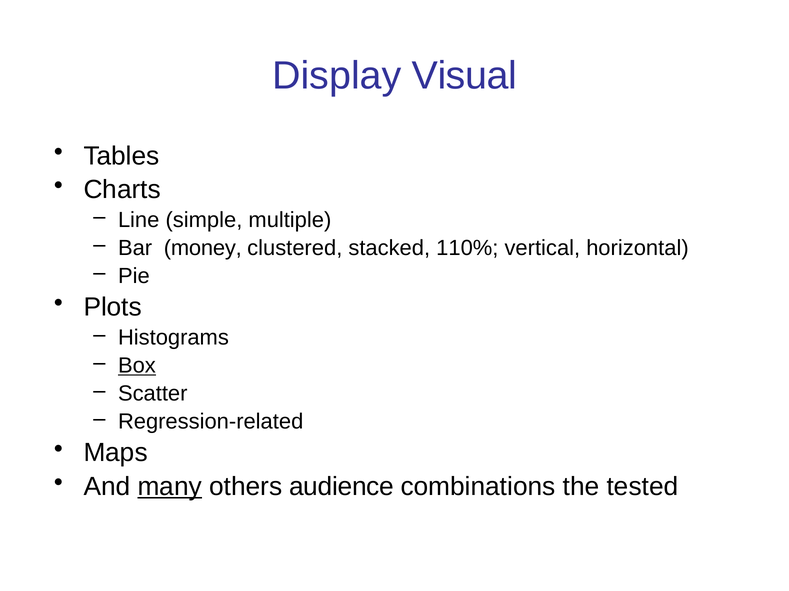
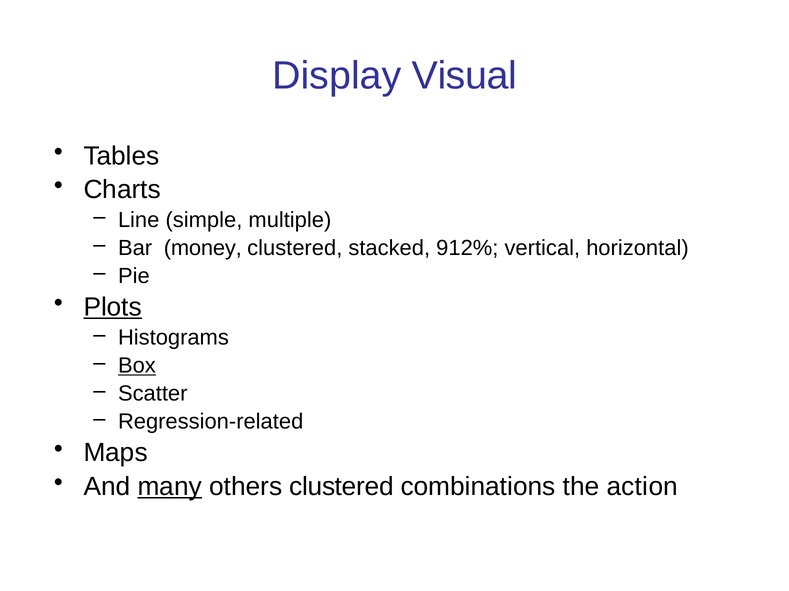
110%: 110% -> 912% (467, 248)
Plots underline: none -> present (113, 308)
others audience: audience -> clustered (341, 487)
tested: tested -> action (642, 487)
